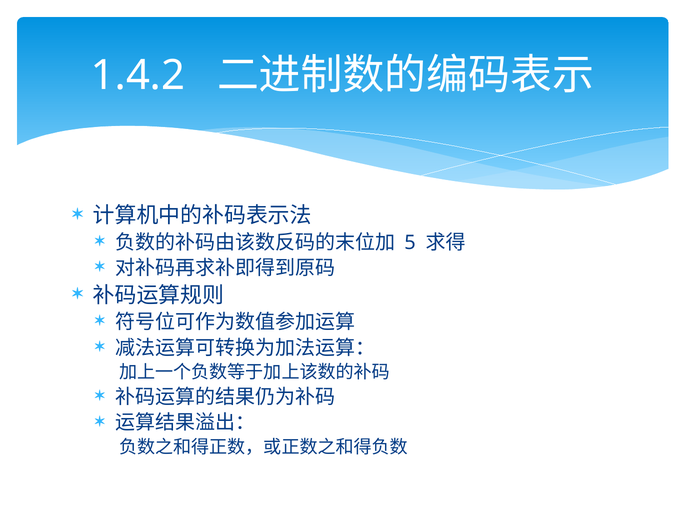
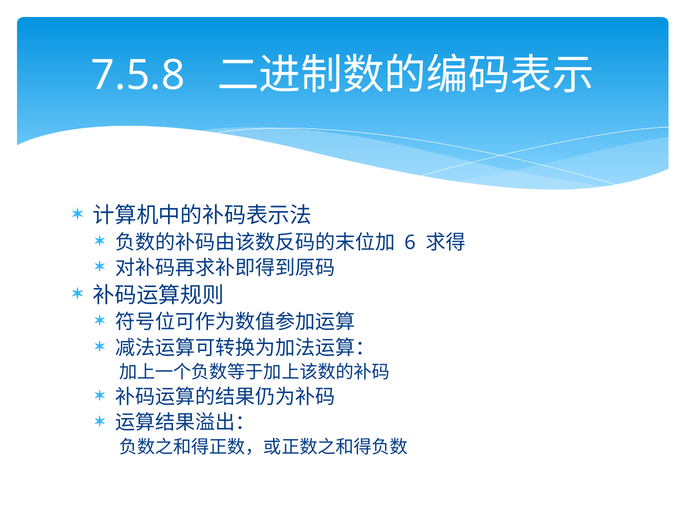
1.4.2: 1.4.2 -> 7.5.8 (138, 75)
5: 5 -> 6 (410, 242)
